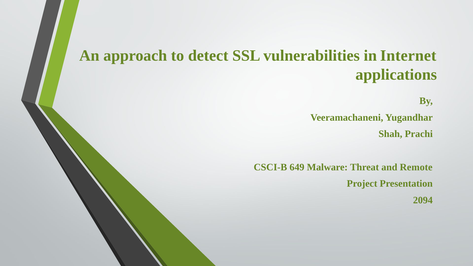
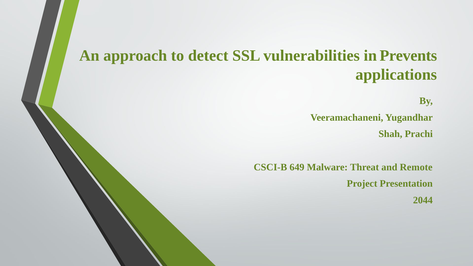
Internet: Internet -> Prevents (408, 56)
2094: 2094 -> 2044 (423, 200)
